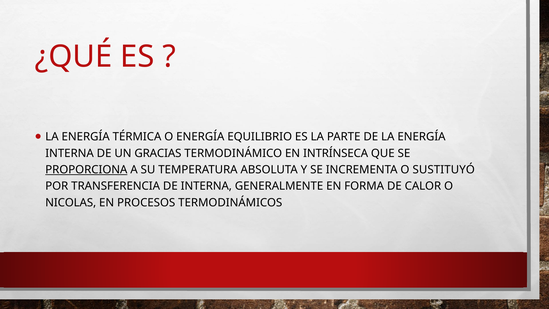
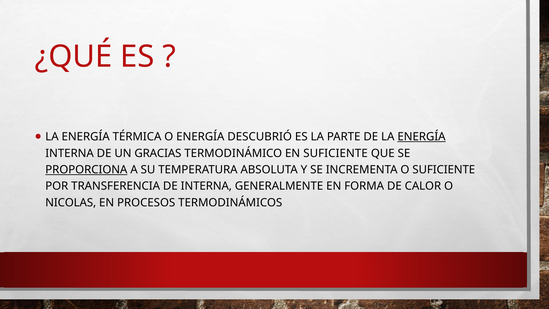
EQUILIBRIO: EQUILIBRIO -> DESCUBRIÓ (260, 137)
ENERGÍA underline: none -> present (422, 137)
EN INTRÍNSECA: INTRÍNSECA -> SUFICIENTE (336, 153)
O SUSTITUYÓ: SUSTITUYÓ -> SUFICIENTE (444, 170)
